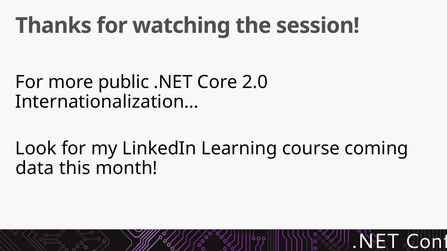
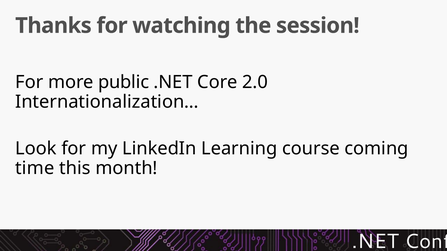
data: data -> time (35, 168)
